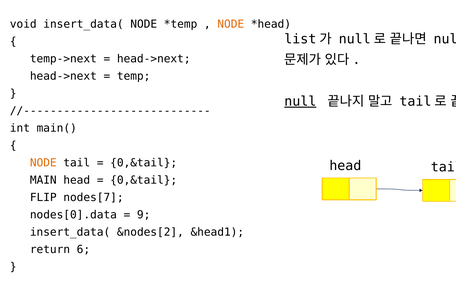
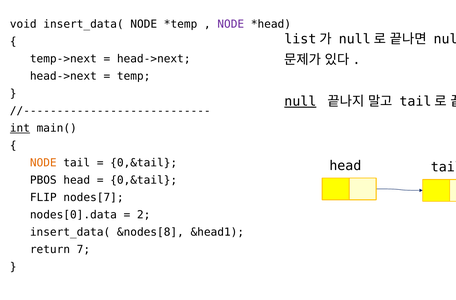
NODE colour: orange -> purple (231, 24)
int underline: none -> present (20, 128)
MAIN: MAIN -> PBOS (43, 180)
9: 9 -> 2 (144, 215)
&nodes[2: &nodes[2 -> &nodes[8 (150, 232)
6: 6 -> 7 (83, 249)
